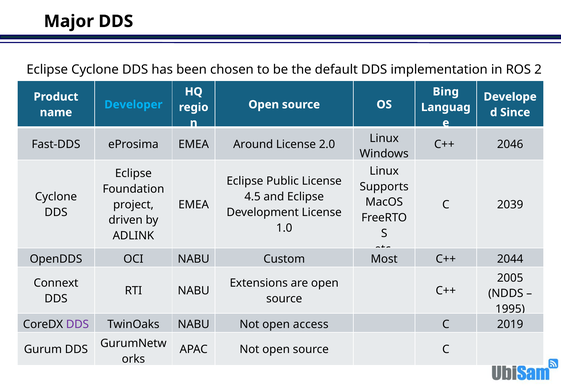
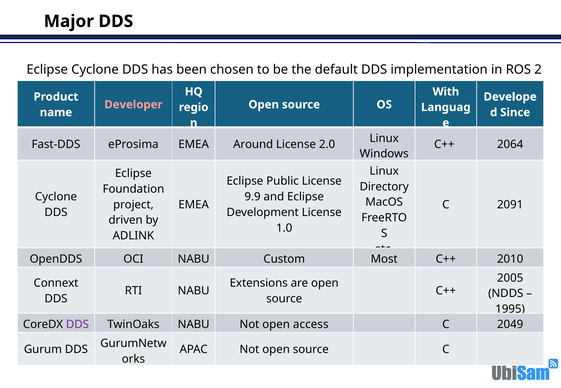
Bing: Bing -> With (446, 92)
Developer colour: light blue -> pink (133, 105)
2046: 2046 -> 2064 (510, 144)
Supports: Supports -> Directory (384, 187)
4.5: 4.5 -> 9.9 (253, 197)
2039: 2039 -> 2091 (510, 205)
2044: 2044 -> 2010 (510, 259)
2019: 2019 -> 2049 (510, 325)
